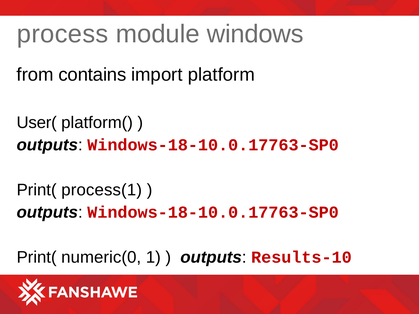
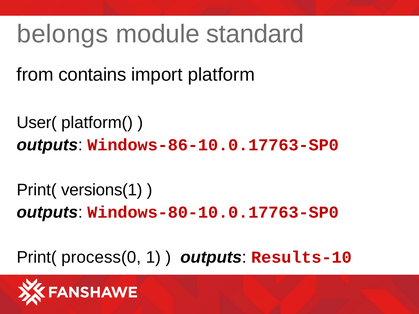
process: process -> belongs (63, 34)
windows: windows -> standard (255, 34)
Windows-18-10.0.17763-SP0: Windows-18-10.0.17763-SP0 -> Windows-86-10.0.17763-SP0 (213, 145)
process(1: process(1 -> versions(1 (102, 190)
Windows-18-10.0.17763-SP0: Windows-18-10.0.17763-SP0 -> Windows-80-10.0.17763-SP0 (213, 213)
numeric(0: numeric(0 -> process(0 (101, 257)
